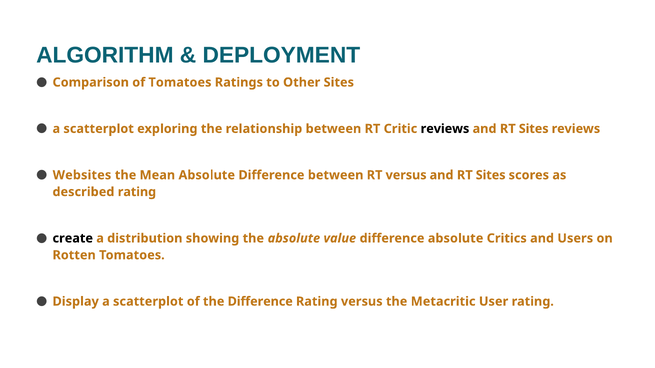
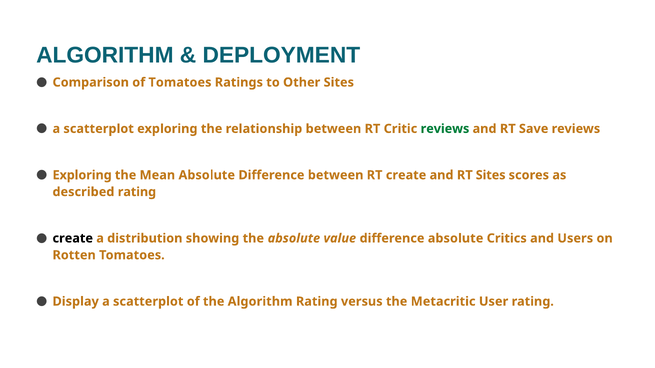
reviews colour: black -> green (445, 129)
Sites: Sites -> Save (534, 129)
Websites: Websites -> Exploring (82, 175)
RT versus: versus -> create (406, 175)
the Difference: Difference -> Algorithm (260, 302)
